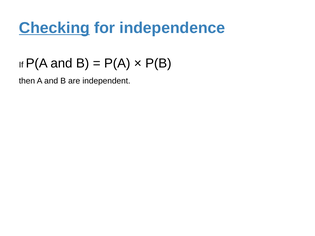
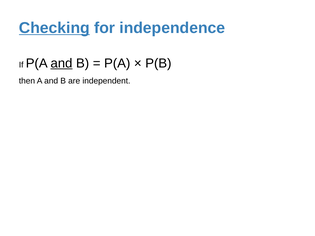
and underline: none -> present (61, 63)
